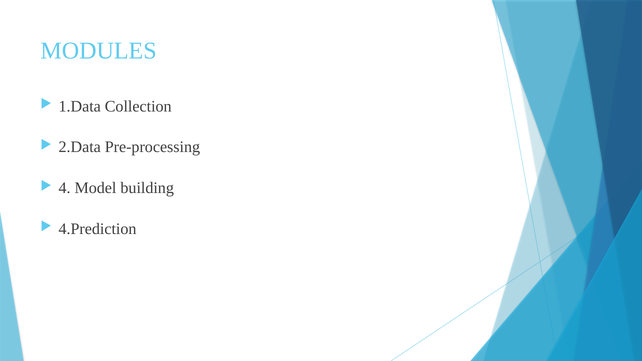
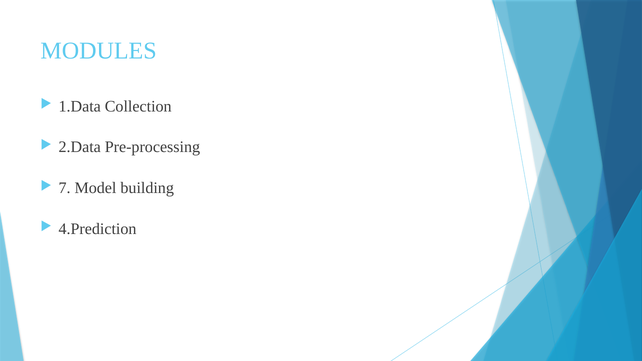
4: 4 -> 7 (65, 188)
